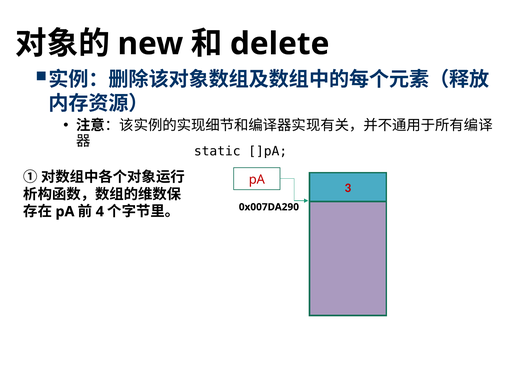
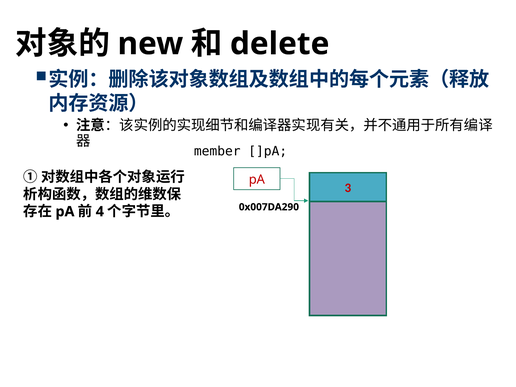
static: static -> member (217, 151)
